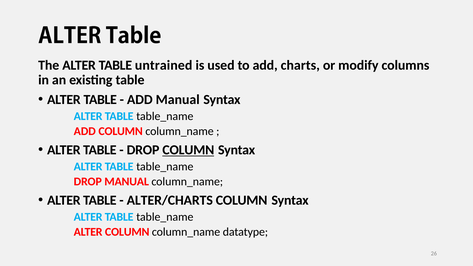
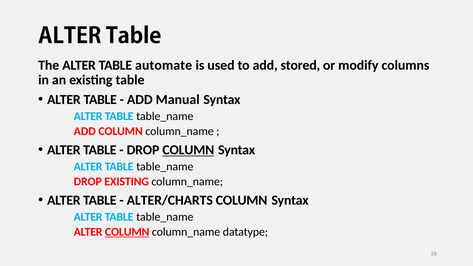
untrained: untrained -> automate (164, 65)
charts: charts -> stored (300, 65)
DROP MANUAL: MANUAL -> EXISTING (127, 182)
COLUMN underline: none -> present (127, 232)
